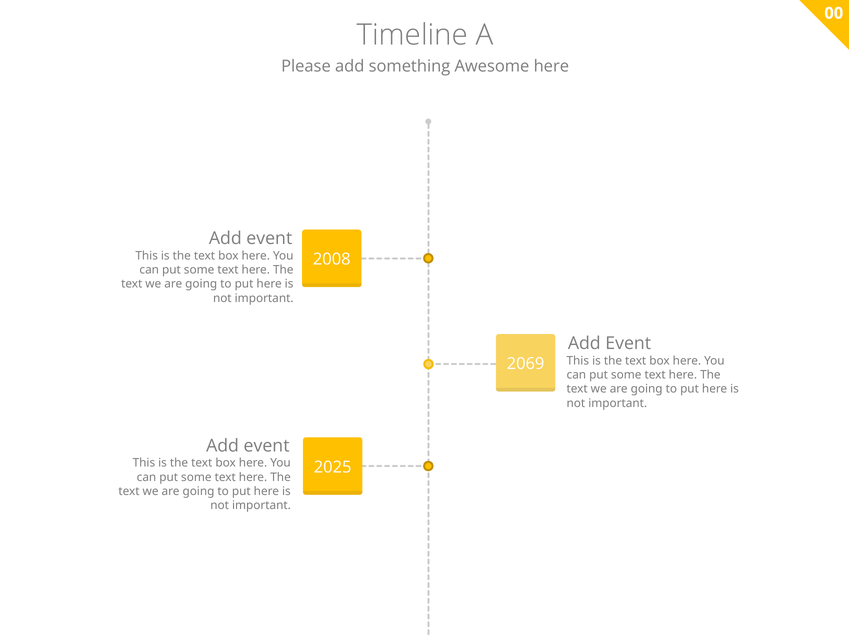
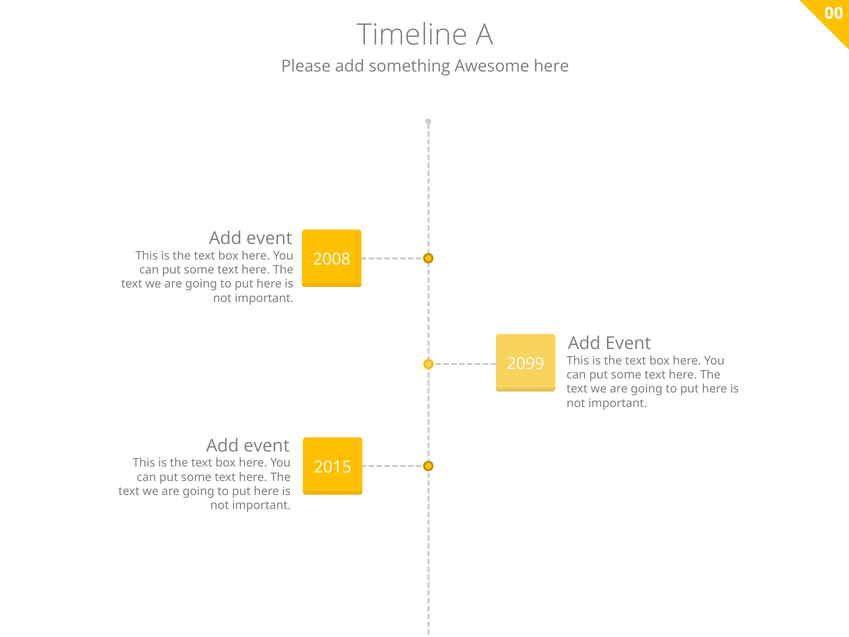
2069: 2069 -> 2099 (526, 364)
2025: 2025 -> 2015 (333, 467)
